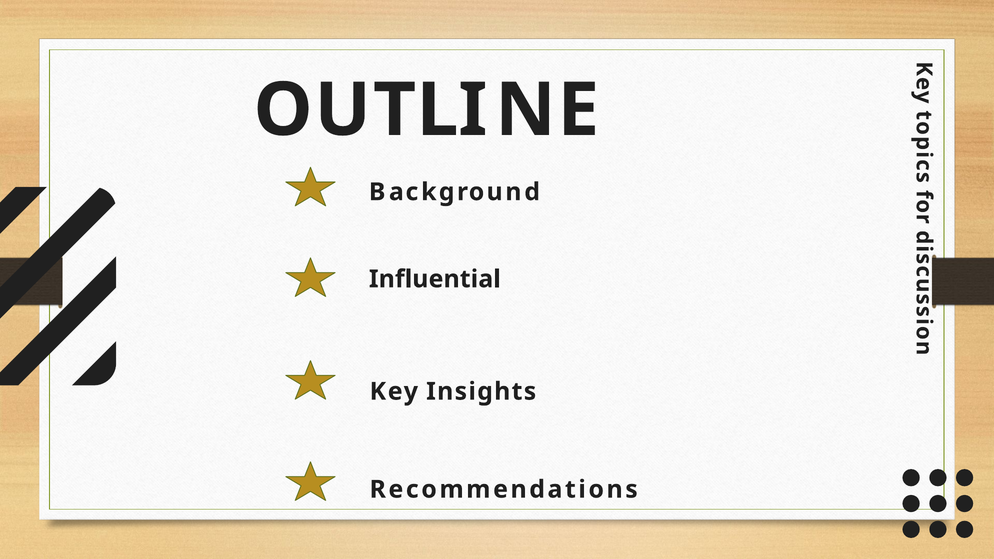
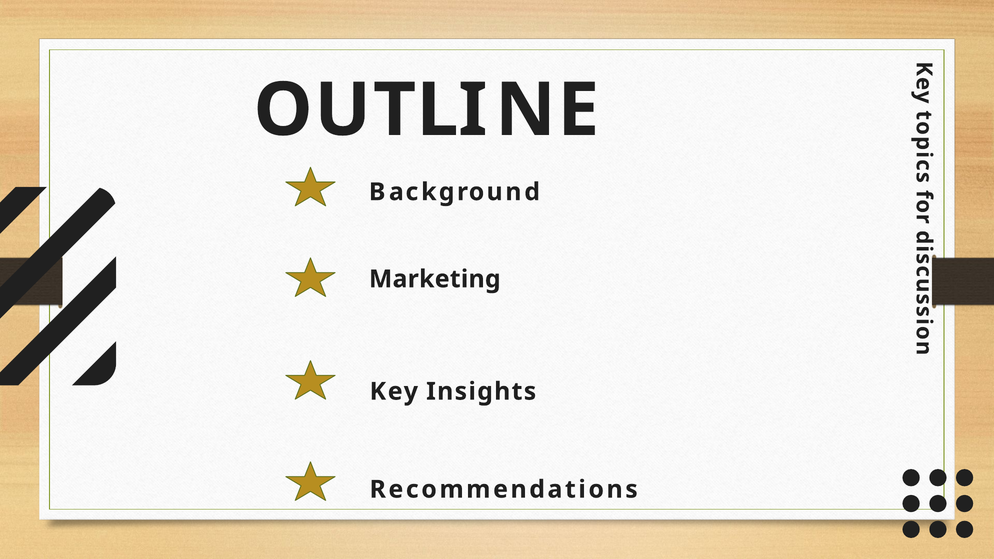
Influential: Influential -> Marketing (435, 279)
